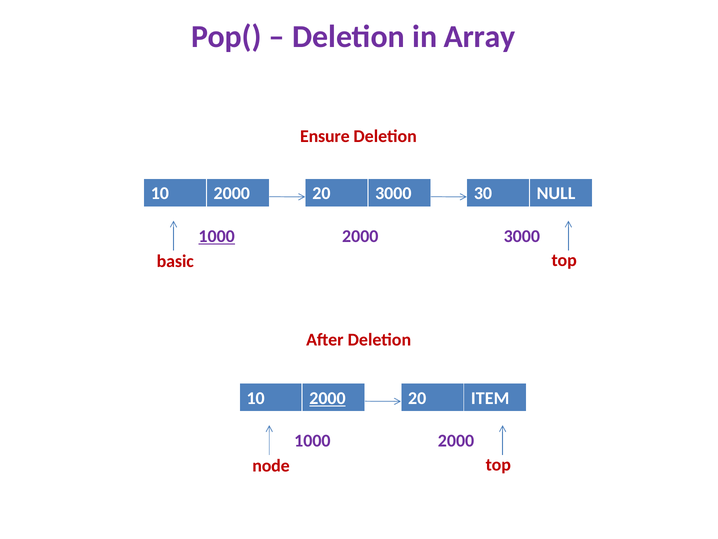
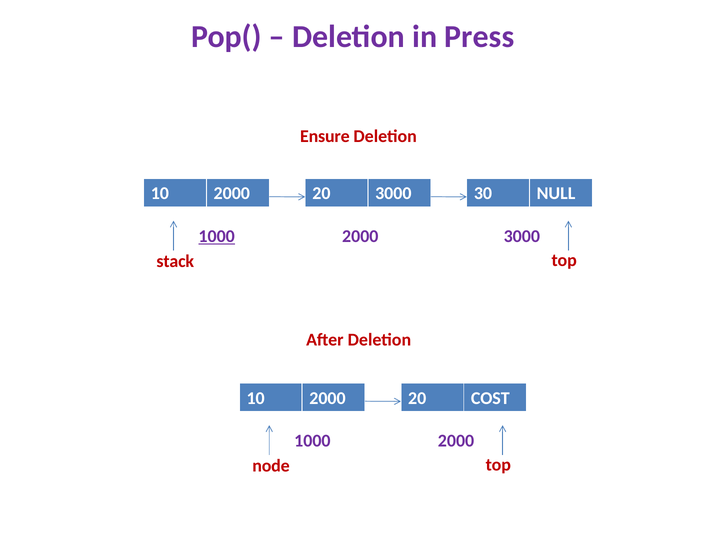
Array: Array -> Press (479, 37)
basic: basic -> stack (175, 261)
2000 underline: present -> none (327, 398)
ITEM: ITEM -> COST (490, 398)
